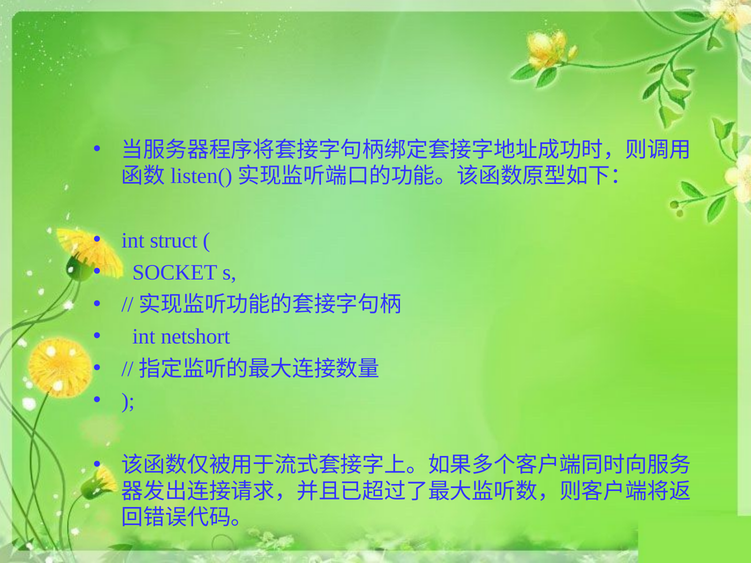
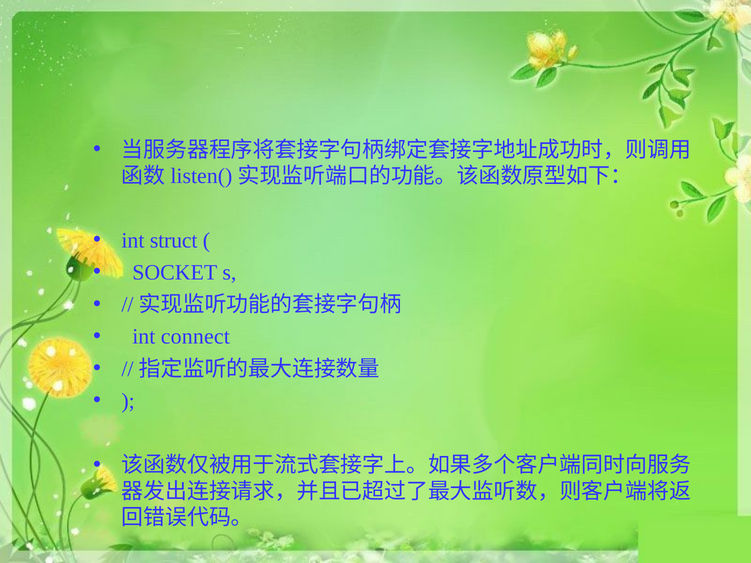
netshort: netshort -> connect (195, 337)
